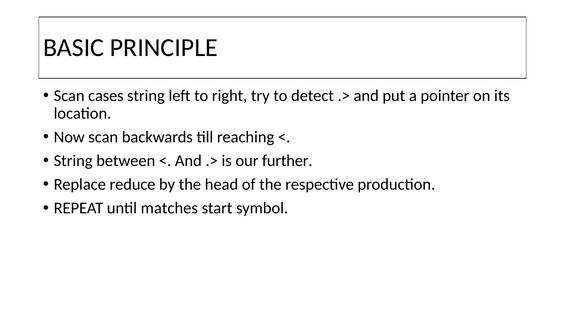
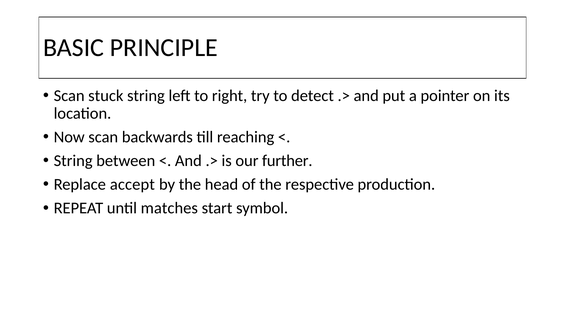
cases: cases -> stuck (106, 96)
reduce: reduce -> accept (132, 184)
